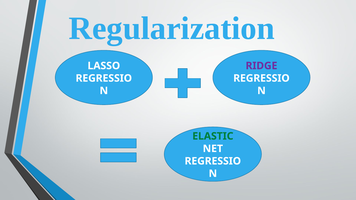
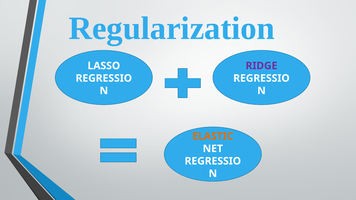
ELASTIC colour: green -> orange (213, 136)
